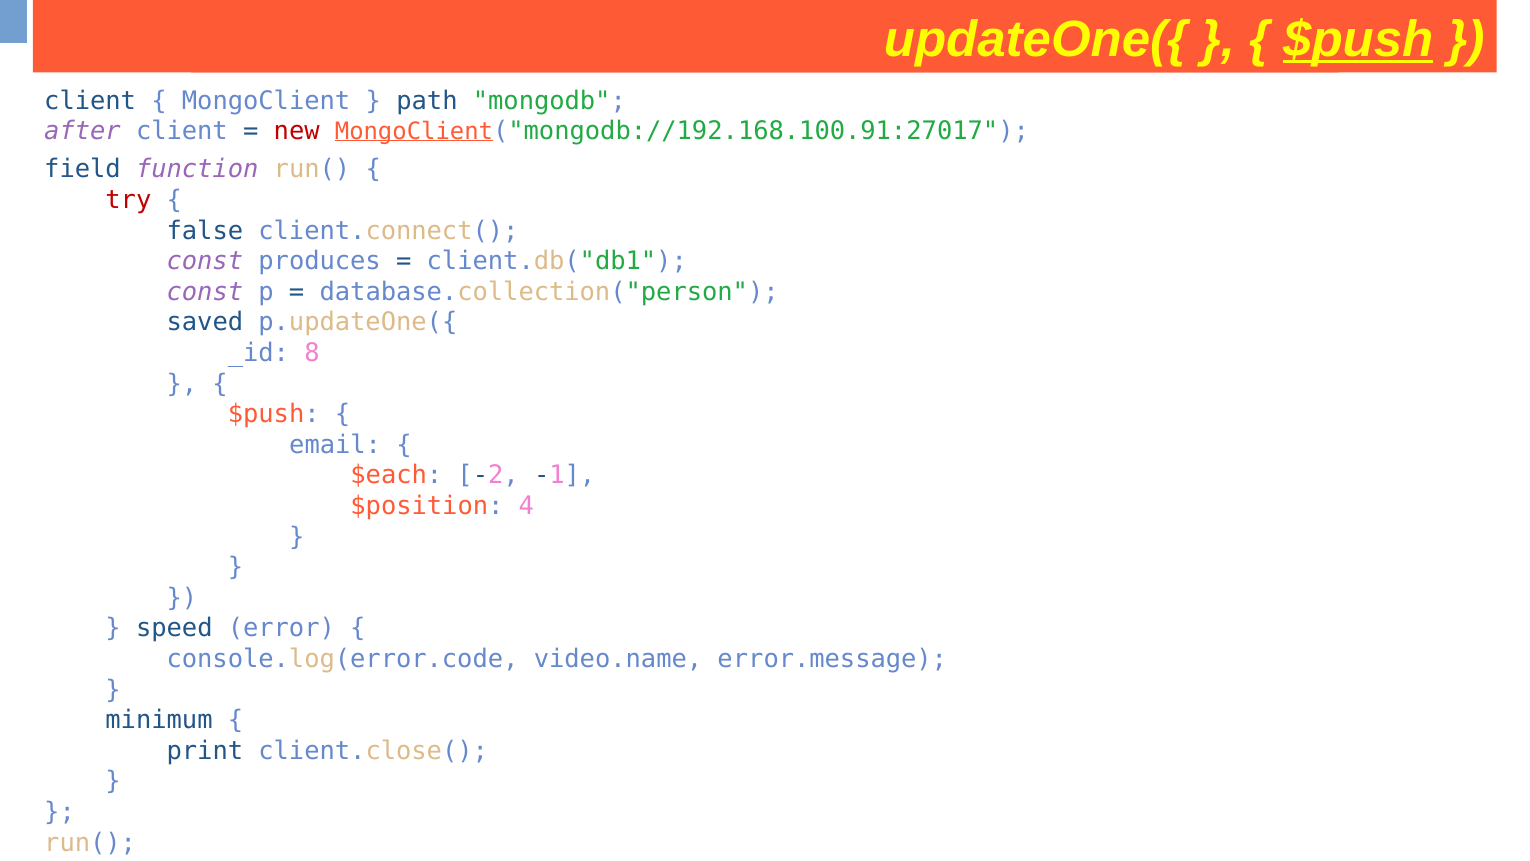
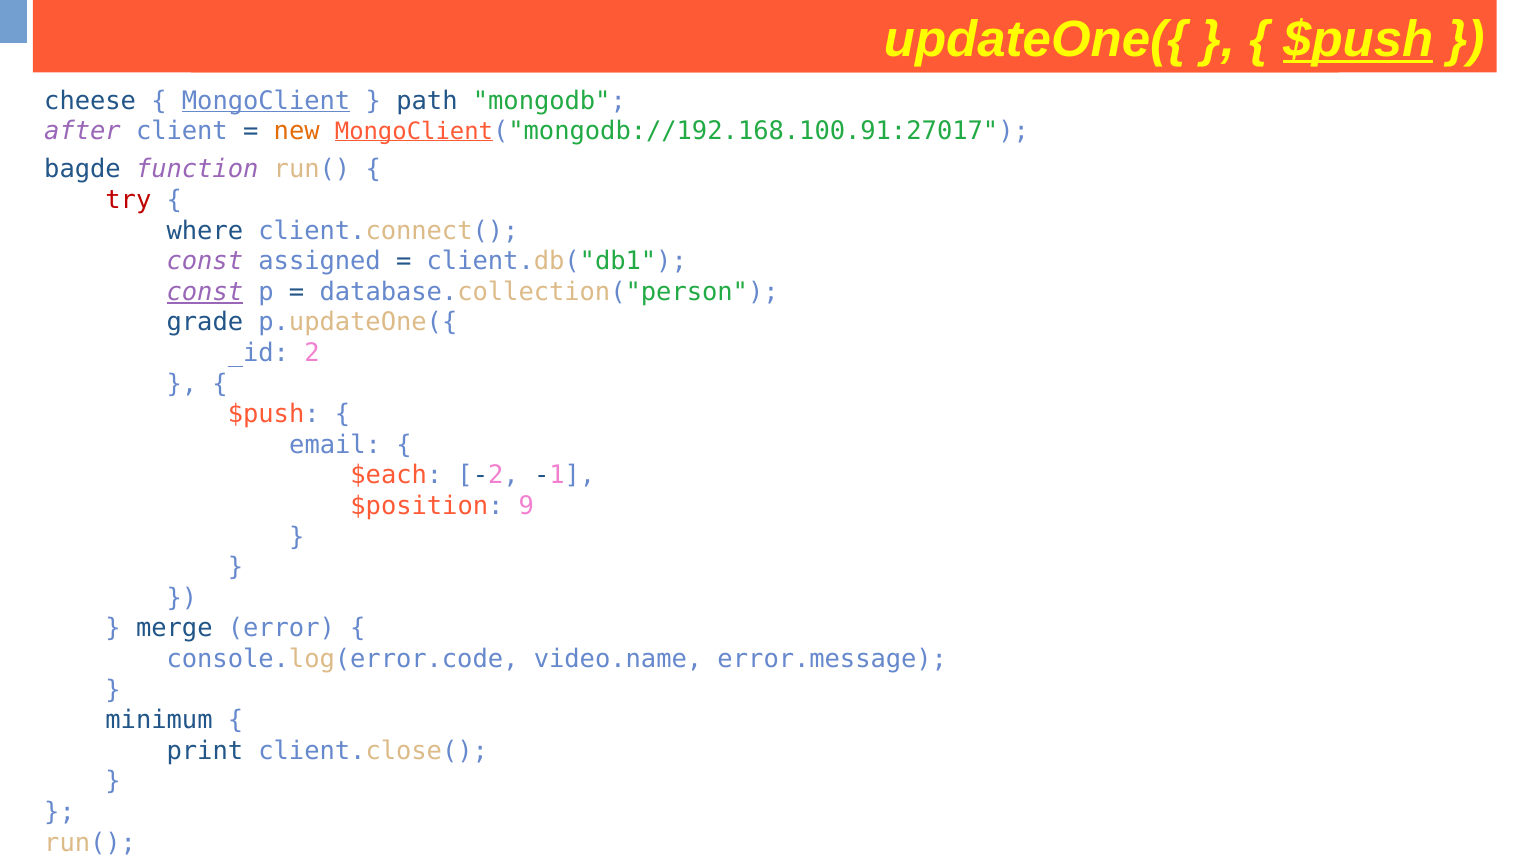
client: client -> cheese (90, 101)
MongoClient underline: none -> present (266, 101)
new colour: red -> orange (297, 131)
field: field -> bagde (83, 169)
false: false -> where (205, 231)
produces: produces -> assigned (320, 261)
const underline: none -> present (205, 292)
saved: saved -> grade (205, 322)
8: 8 -> 2 (312, 353)
4: 4 -> 9 (526, 506)
speed: speed -> merge (174, 628)
